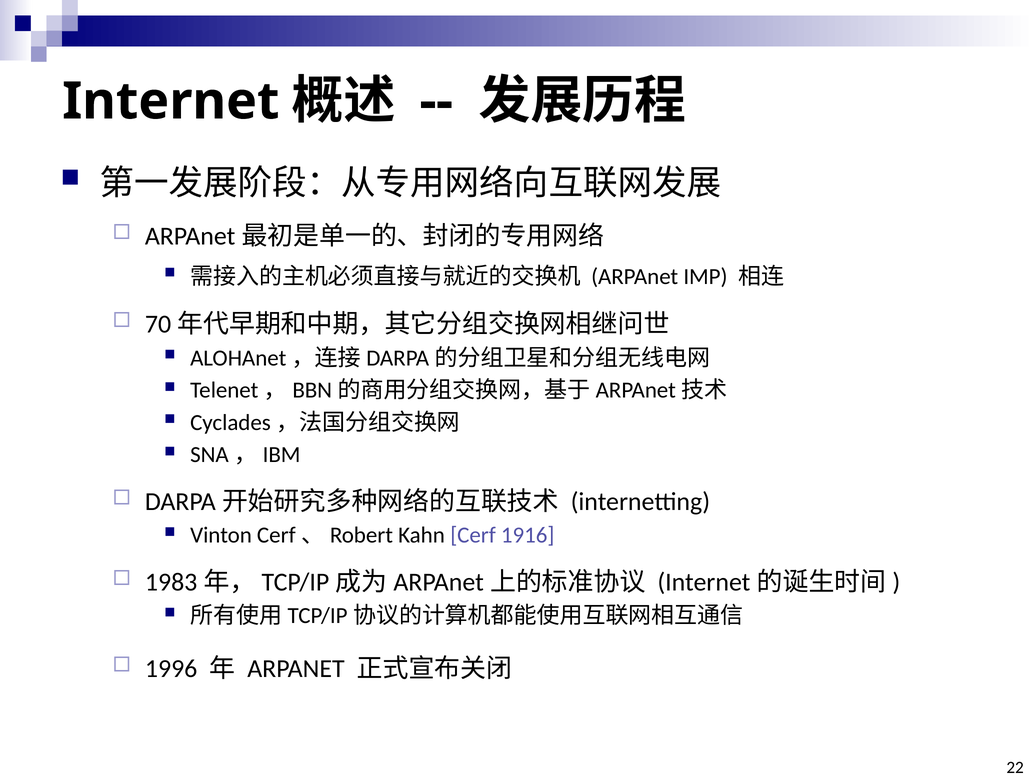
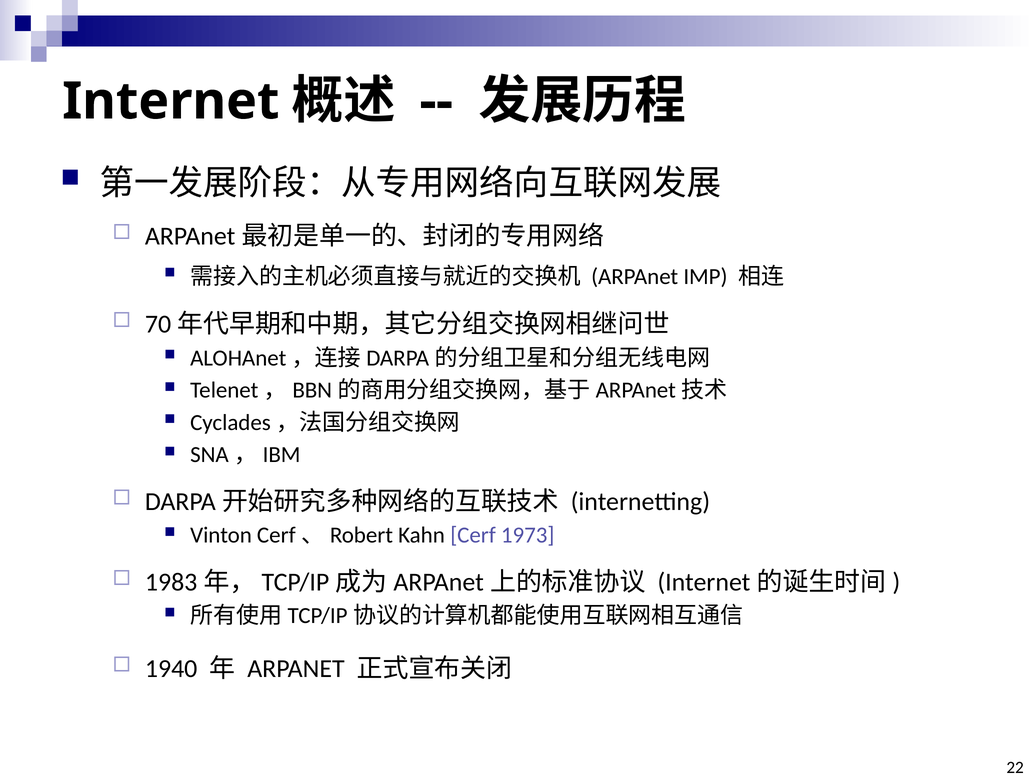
1916: 1916 -> 1973 (528, 535)
1996: 1996 -> 1940 (171, 669)
